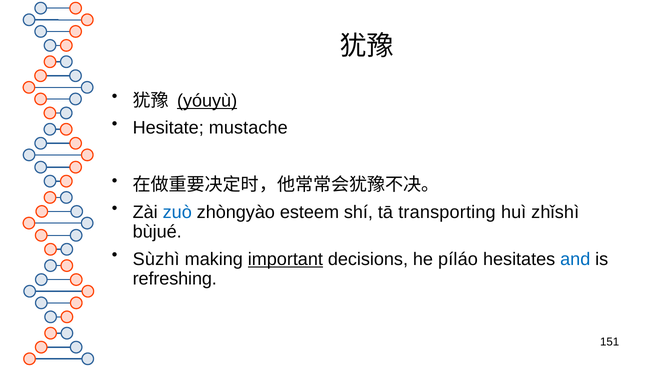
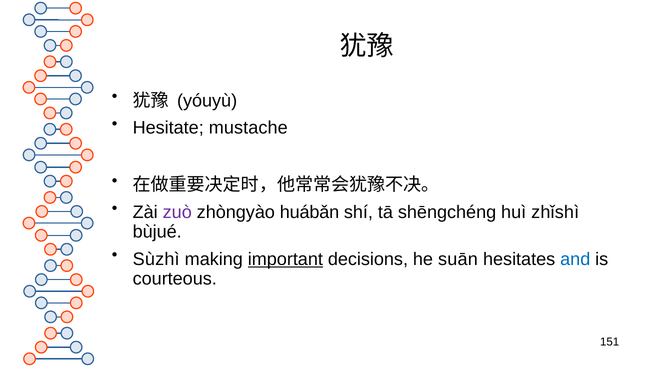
yóuyù underline: present -> none (207, 101)
zuò colour: blue -> purple (177, 212)
esteem: esteem -> huábǎn (310, 212)
transporting: transporting -> shēngchéng (447, 212)
píláo: píláo -> suān (458, 259)
refreshing: refreshing -> courteous (175, 278)
